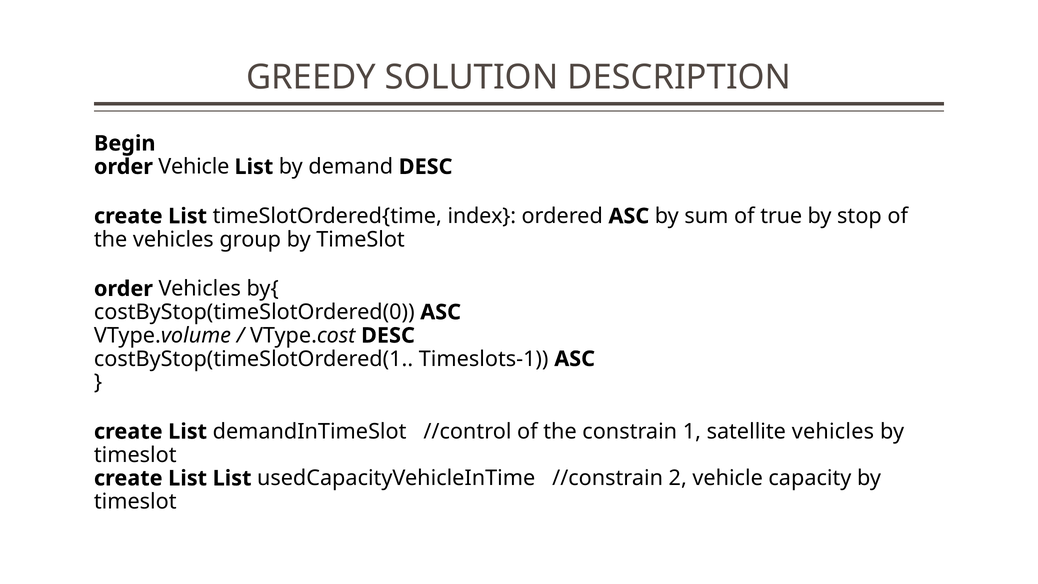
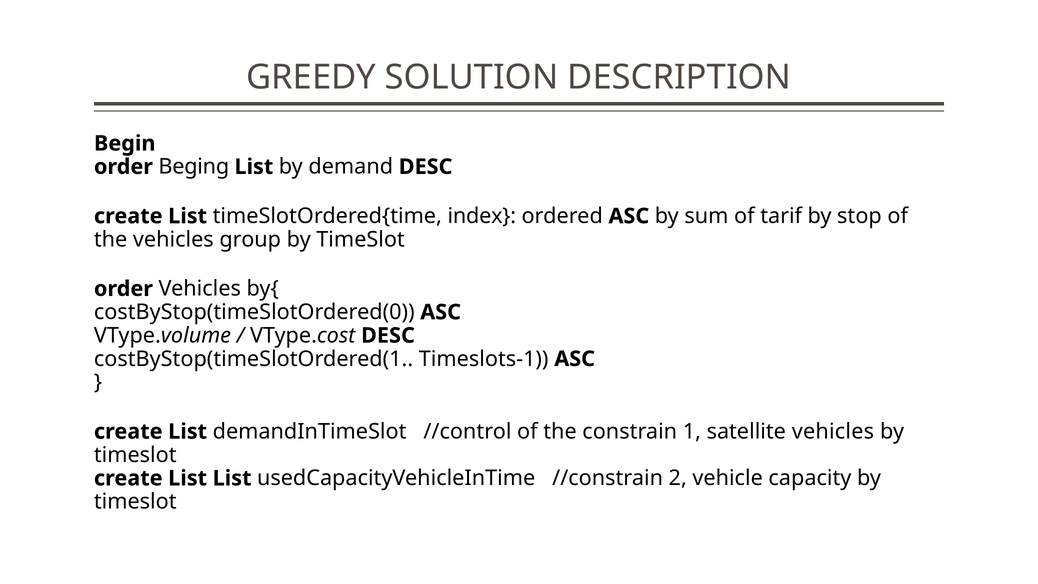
order Vehicle: Vehicle -> Beging (194, 167)
true: true -> tarif (781, 216)
